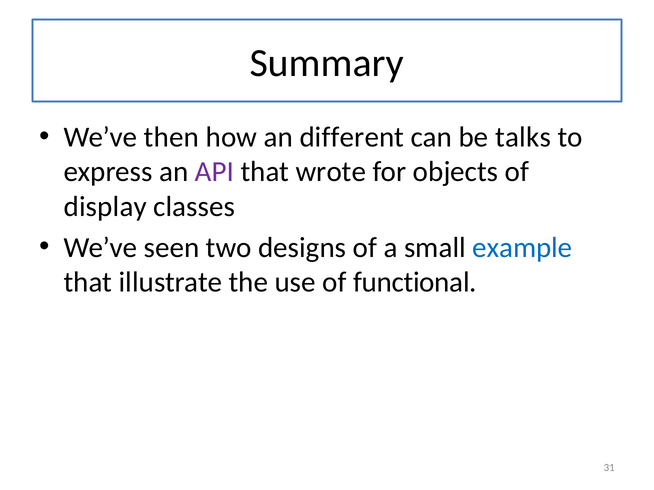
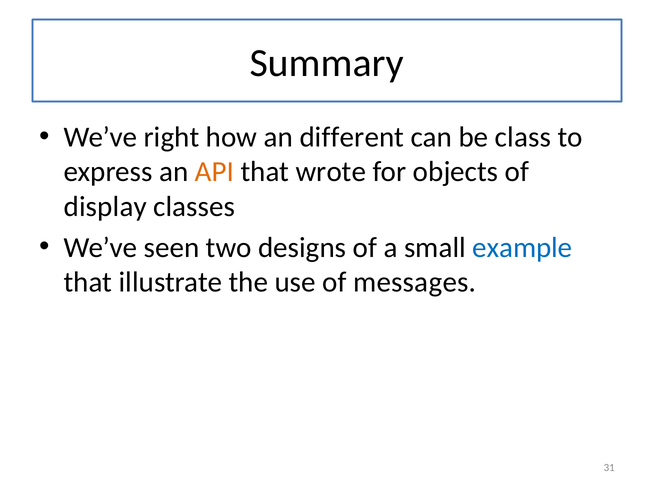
then: then -> right (172, 137)
talks: talks -> class (523, 137)
API colour: purple -> orange (214, 172)
functional: functional -> messages (415, 283)
